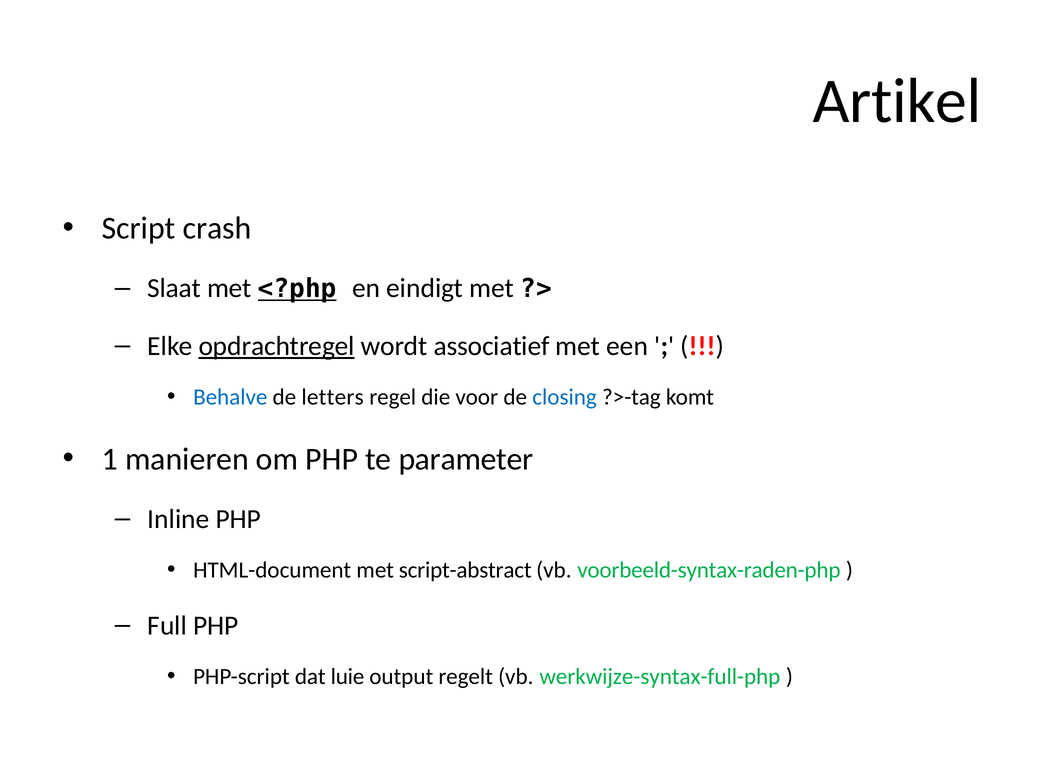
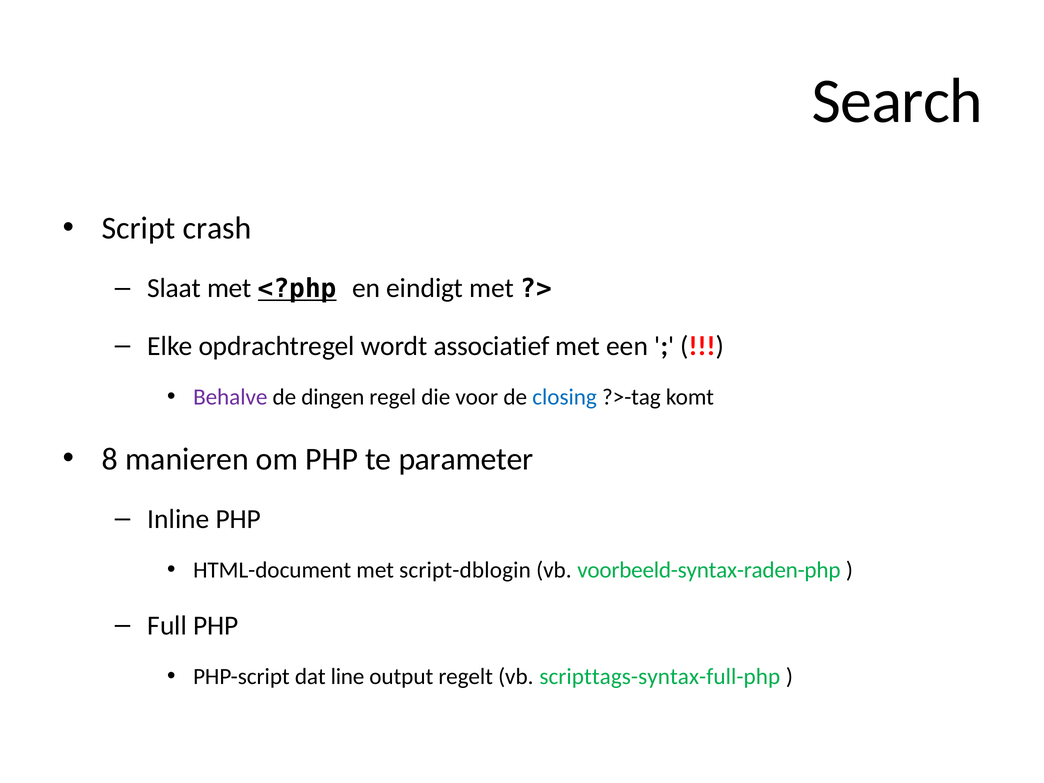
Artikel: Artikel -> Search (897, 101)
opdrachtregel underline: present -> none (277, 346)
Behalve colour: blue -> purple (230, 397)
letters: letters -> dingen (333, 397)
1: 1 -> 8 (110, 459)
script-abstract: script-abstract -> script-dblogin (465, 570)
luie: luie -> line (348, 676)
werkwijze-syntax-full-php: werkwijze-syntax-full-php -> scripttags-syntax-full-php (660, 676)
